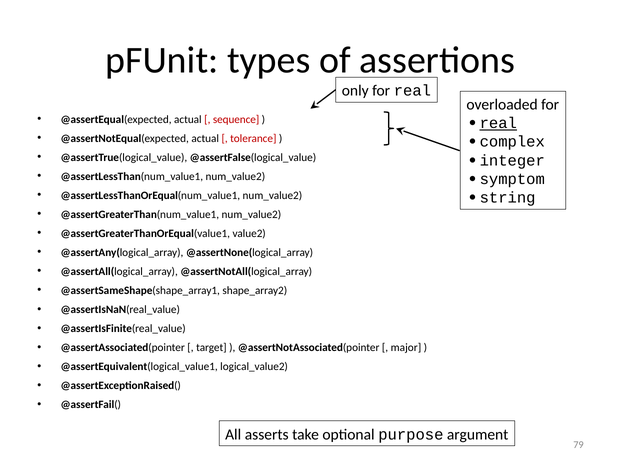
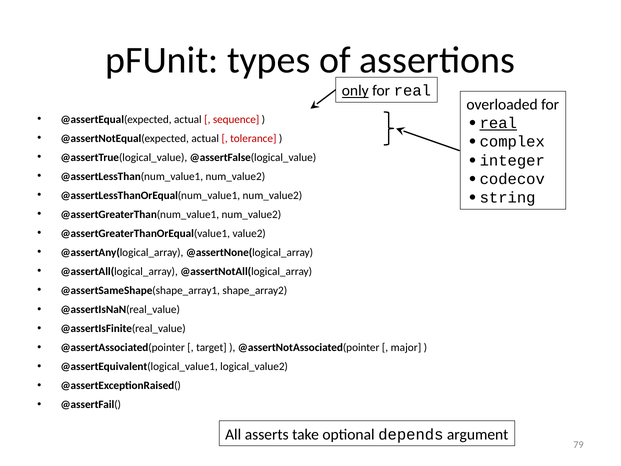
only underline: none -> present (355, 91)
symptom: symptom -> codecov (512, 179)
purpose: purpose -> depends (411, 434)
